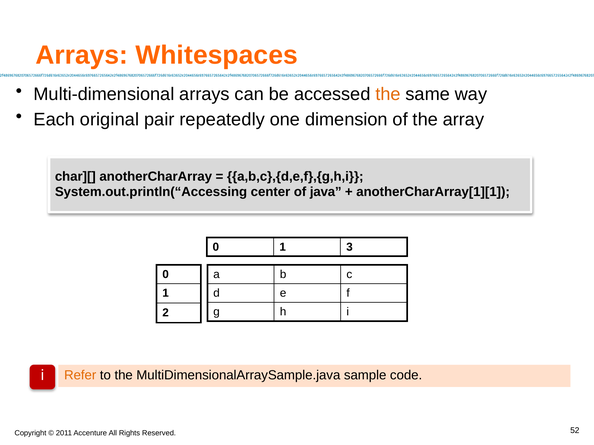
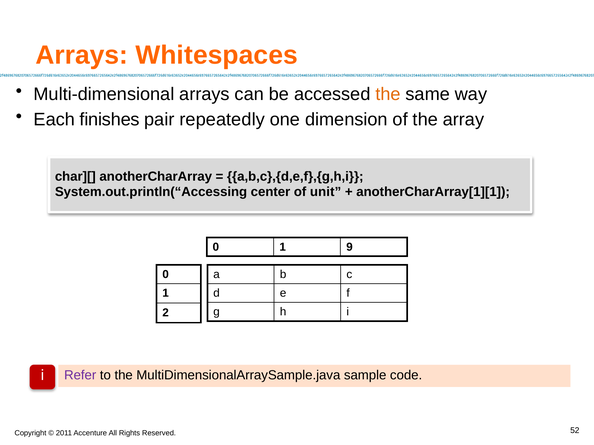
original: original -> finishes (110, 120)
java: java -> unit (326, 192)
3: 3 -> 9 (349, 247)
Refer colour: orange -> purple (80, 376)
